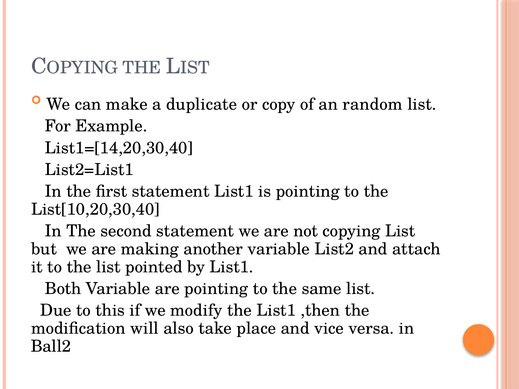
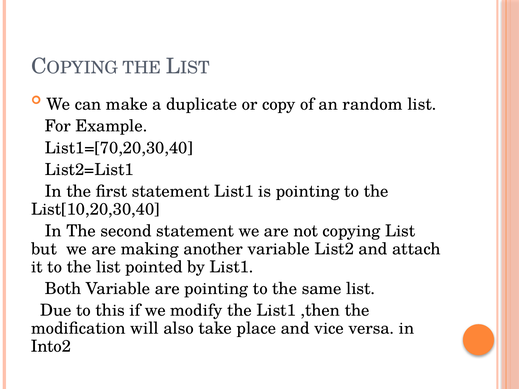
List1=[14,20,30,40: List1=[14,20,30,40 -> List1=[70,20,30,40 (119, 148)
Ball2: Ball2 -> Into2 (51, 346)
